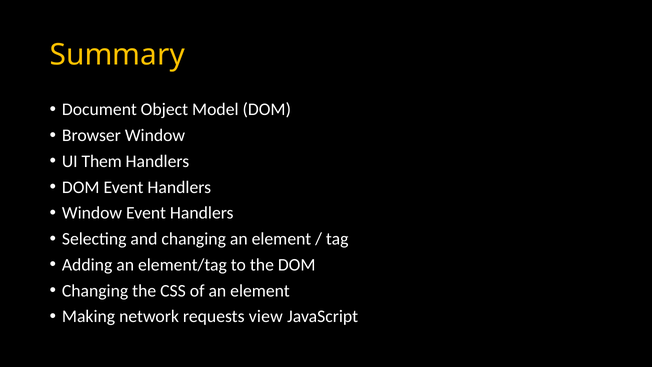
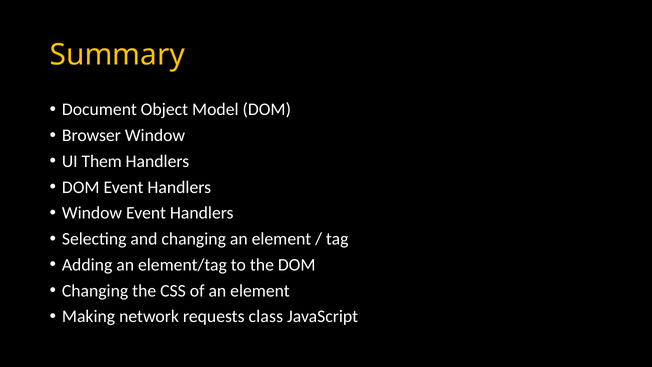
view: view -> class (266, 316)
